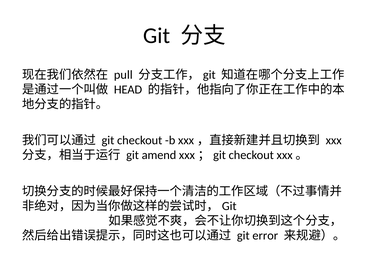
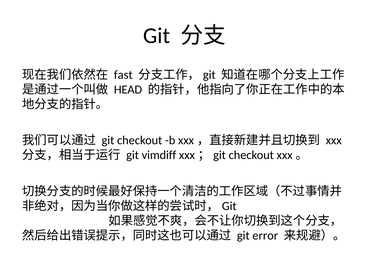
pull: pull -> fast (123, 75)
amend: amend -> vimdiff (159, 155)
